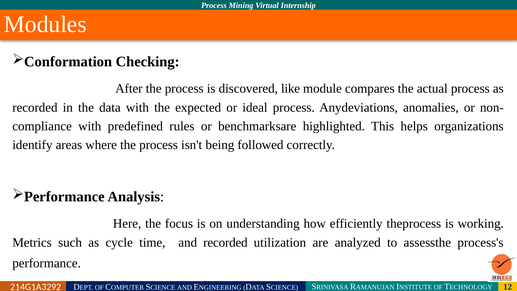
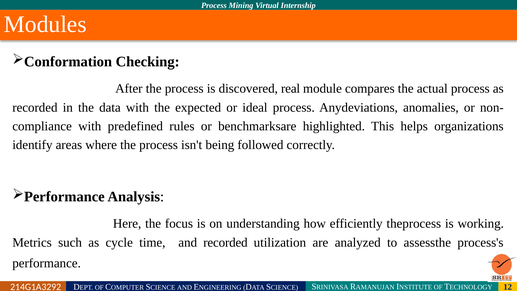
like: like -> real (291, 89)
